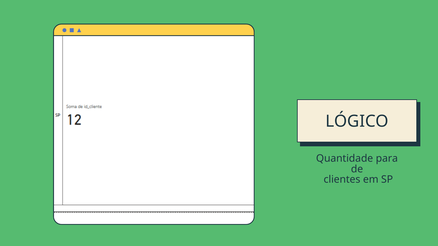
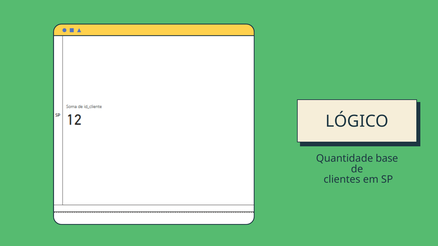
para: para -> base (387, 159)
